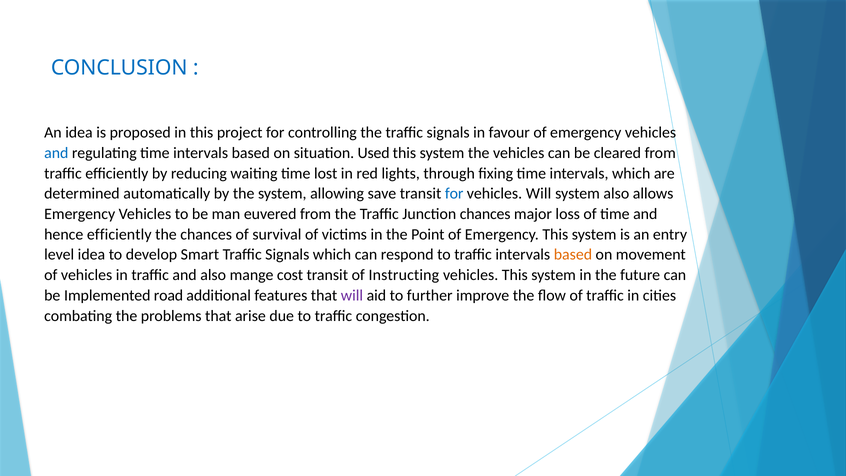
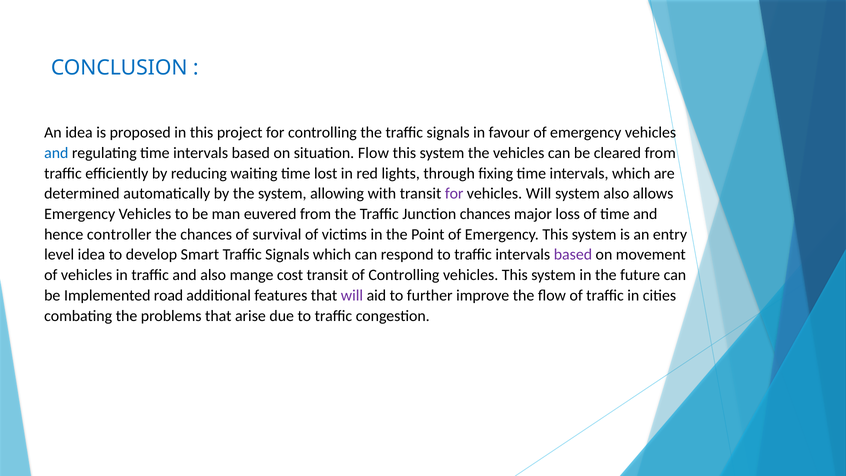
situation Used: Used -> Flow (373, 153)
save: save -> with (382, 194)
for colour: blue -> purple (454, 194)
hence efficiently: efficiently -> controller (119, 234)
based colour: orange -> purple (573, 255)
of Instructing: Instructing -> Controlling (404, 275)
